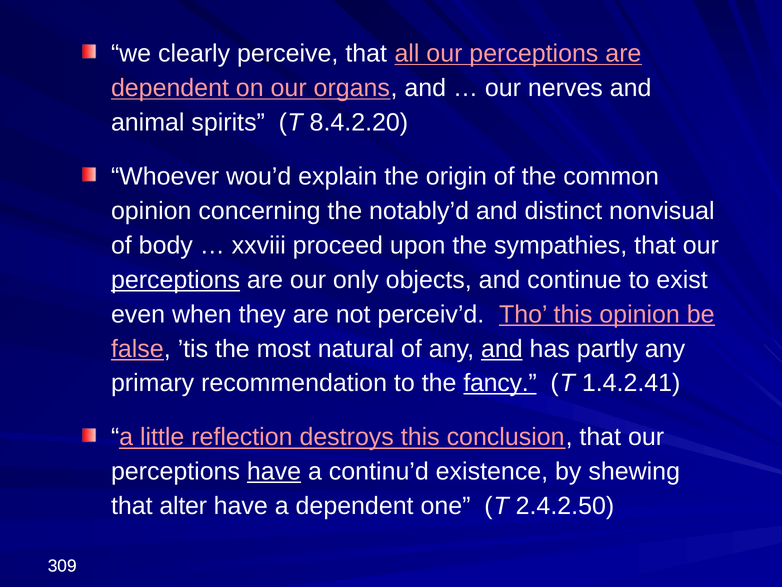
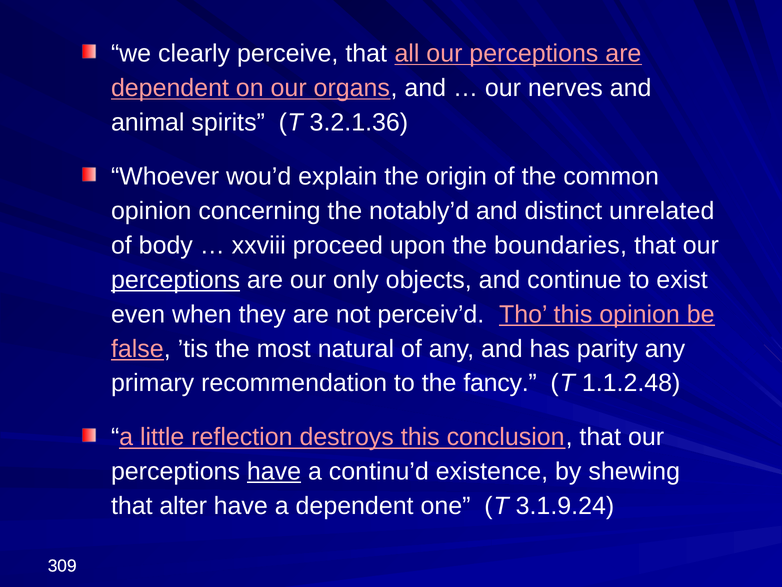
8.4.2.20: 8.4.2.20 -> 3.2.1.36 (359, 122)
nonvisual: nonvisual -> unrelated (662, 211)
sympathies: sympathies -> boundaries (561, 245)
and underline: present -> none (502, 348)
partly: partly -> parity (607, 348)
fancy underline: present -> none (500, 383)
1.4.2.41: 1.4.2.41 -> 1.1.2.48 (631, 383)
2.4.2.50: 2.4.2.50 -> 3.1.9.24 (565, 506)
